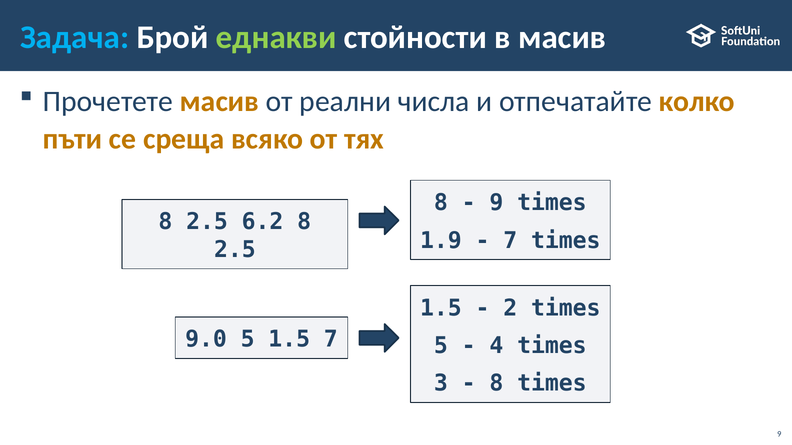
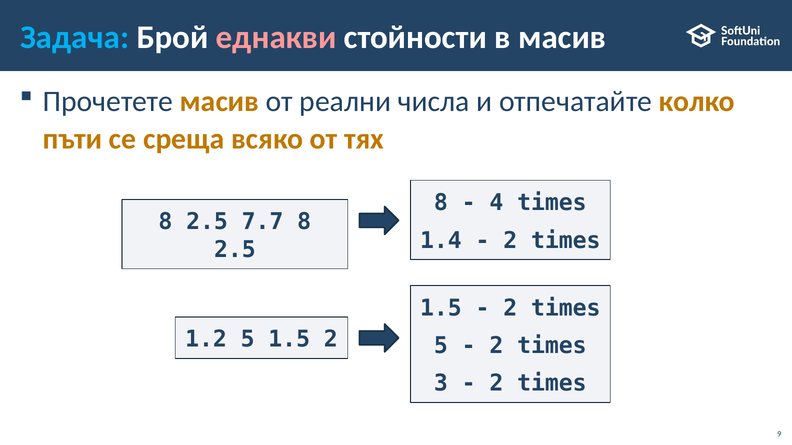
еднакви colour: light green -> pink (276, 38)
9: 9 -> 4 (496, 203)
6.2: 6.2 -> 7.7 (263, 222)
1.9: 1.9 -> 1.4 (441, 241)
7: 7 -> 2 (510, 241)
9.0: 9.0 -> 1.2 (206, 340)
1.5 7: 7 -> 2 (331, 340)
4: 4 -> 2 (496, 346)
8: 8 -> 2 (496, 384)
